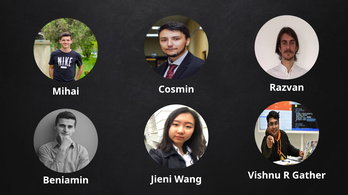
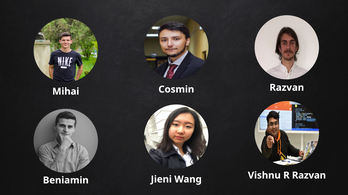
R Gather: Gather -> Razvan (309, 176)
